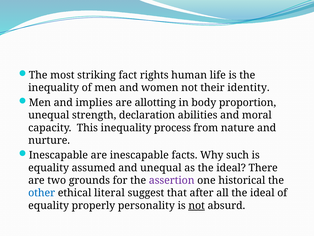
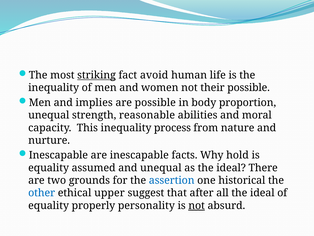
striking underline: none -> present (97, 75)
rights: rights -> avoid (154, 75)
their identity: identity -> possible (249, 88)
are allotting: allotting -> possible (155, 102)
declaration: declaration -> reasonable (147, 115)
such: such -> hold (237, 155)
assertion colour: purple -> blue (172, 180)
literal: literal -> upper (109, 193)
